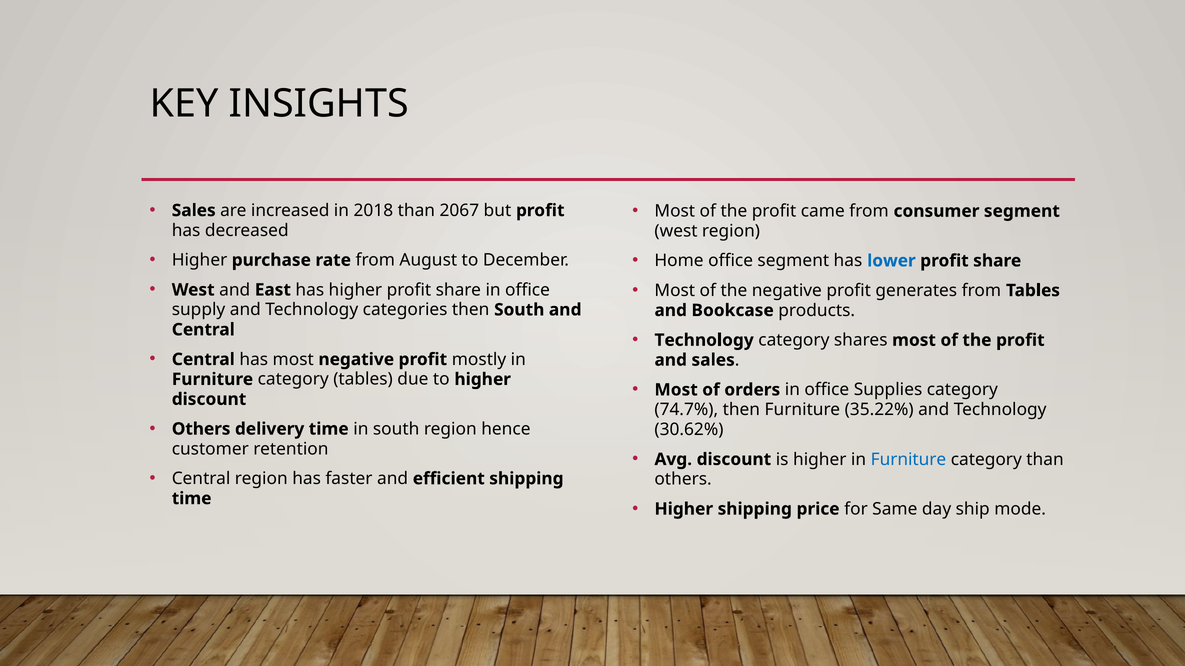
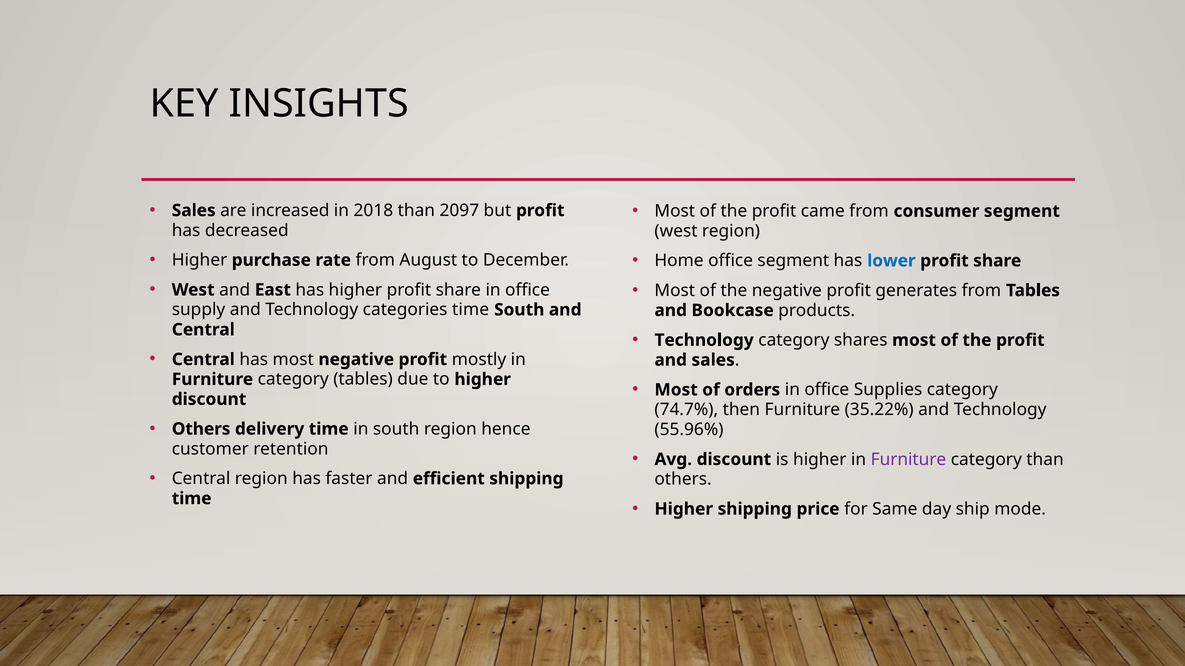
2067: 2067 -> 2097 (459, 211)
categories then: then -> time (471, 310)
30.62%: 30.62% -> 55.96% (689, 430)
Furniture colour: blue -> purple (908, 460)
